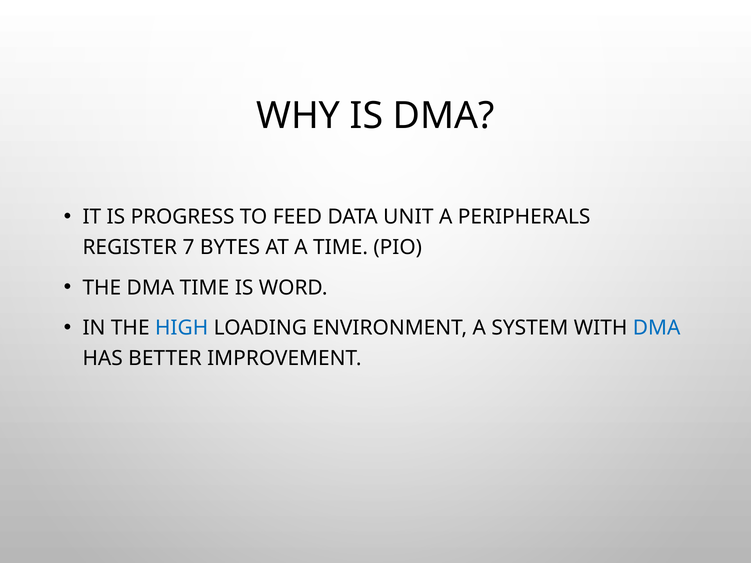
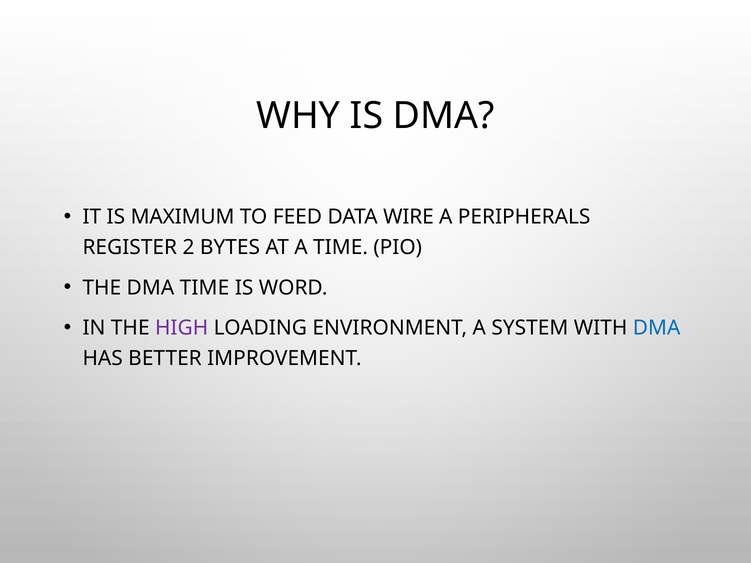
PROGRESS: PROGRESS -> MAXIMUM (183, 217)
UNIT: UNIT -> WIRE (408, 217)
7: 7 -> 2 (188, 247)
HIGH colour: blue -> purple (182, 328)
